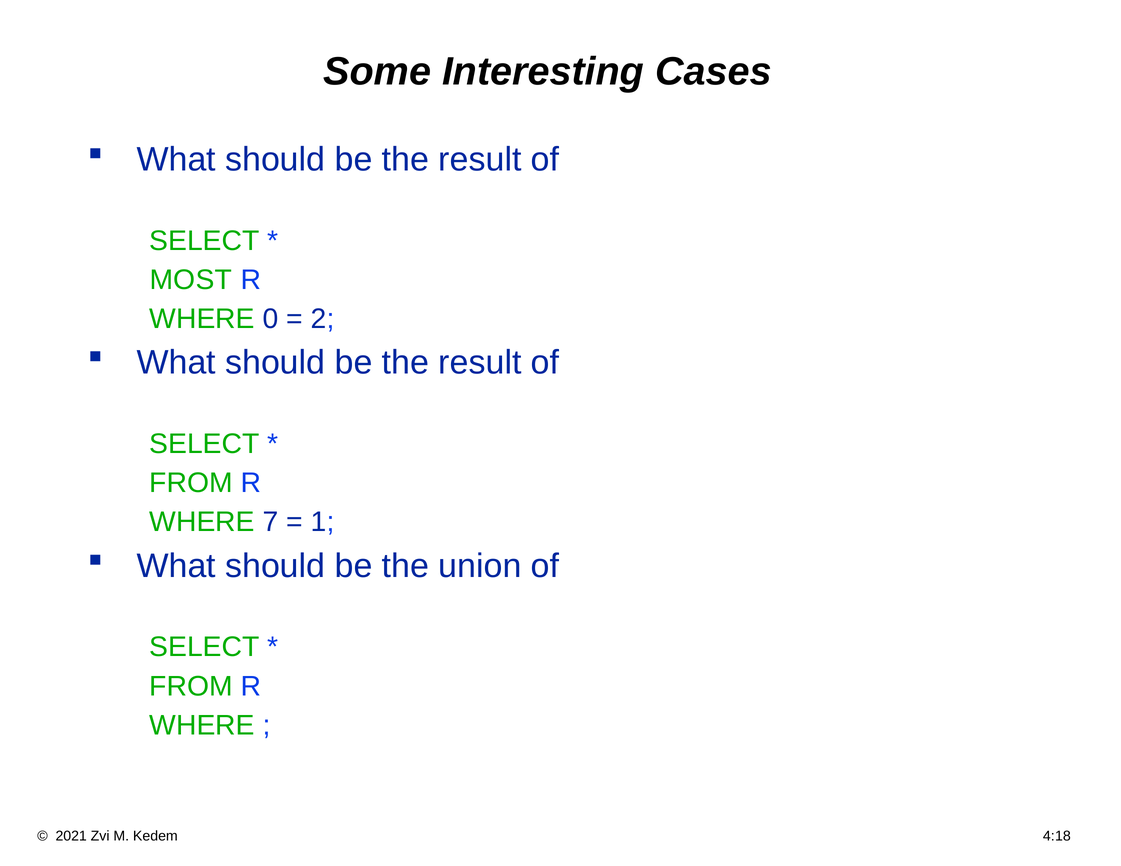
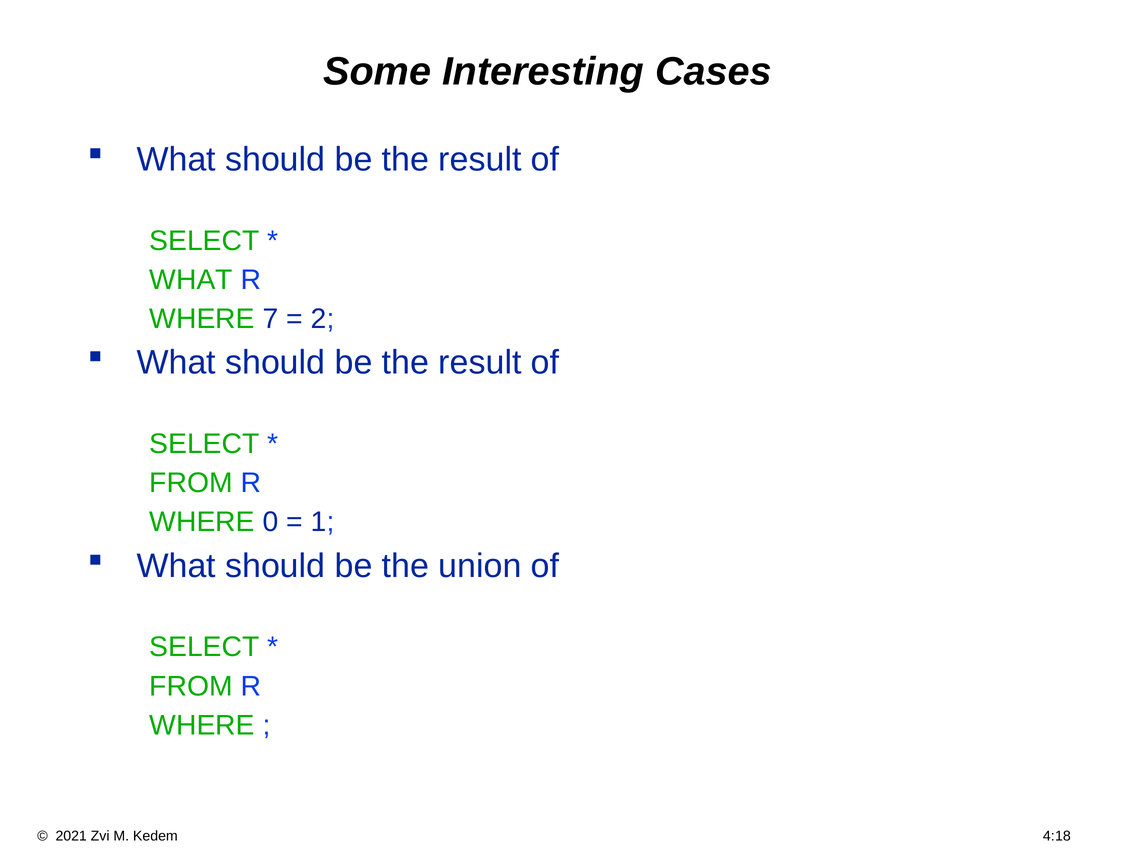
MOST: MOST -> WHAT (191, 280)
0: 0 -> 7 (271, 319)
7: 7 -> 0 (271, 522)
